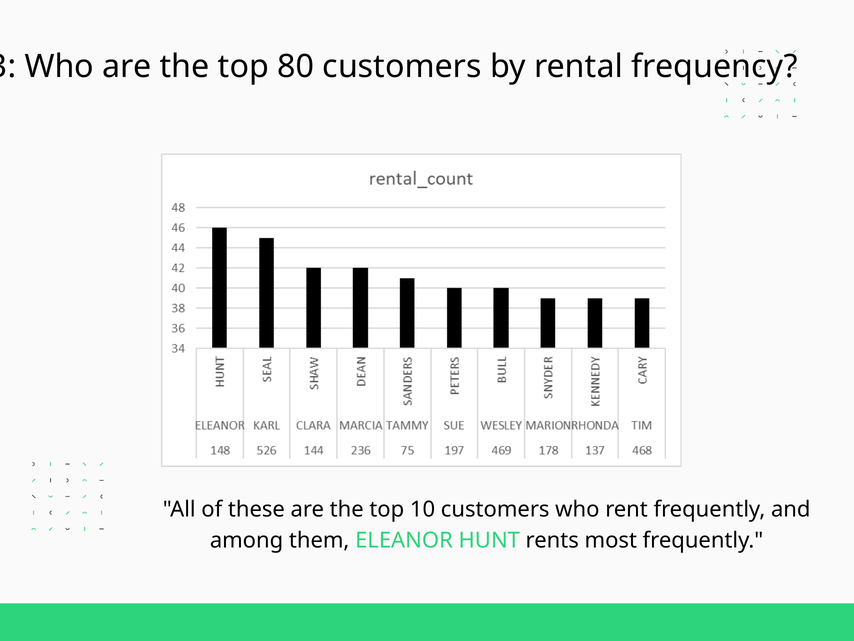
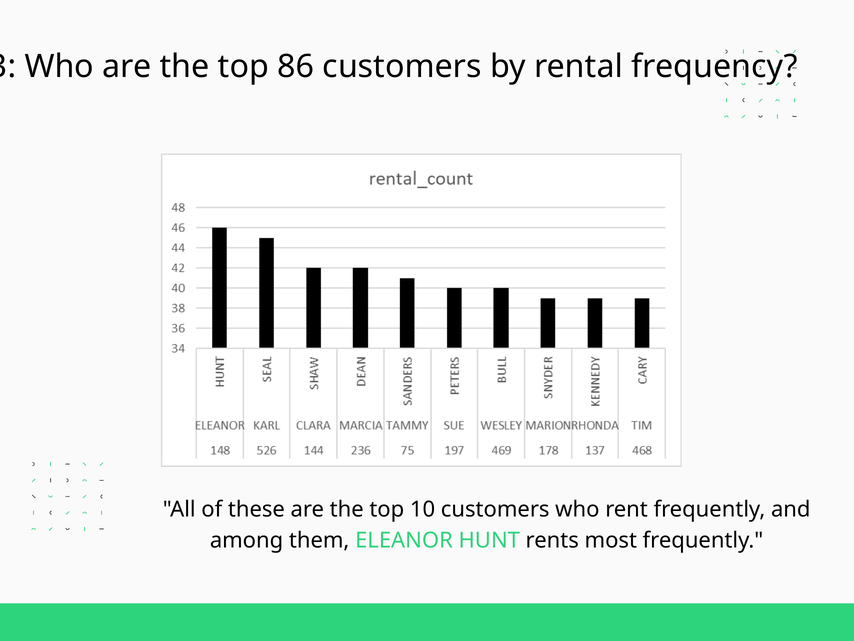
80: 80 -> 86 (296, 66)
